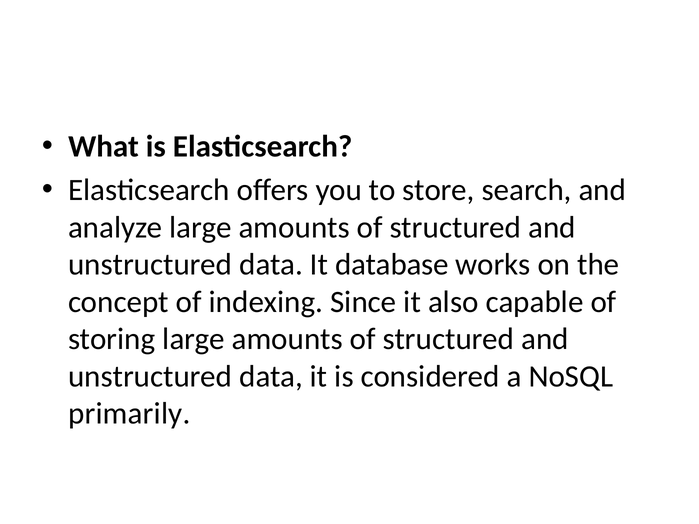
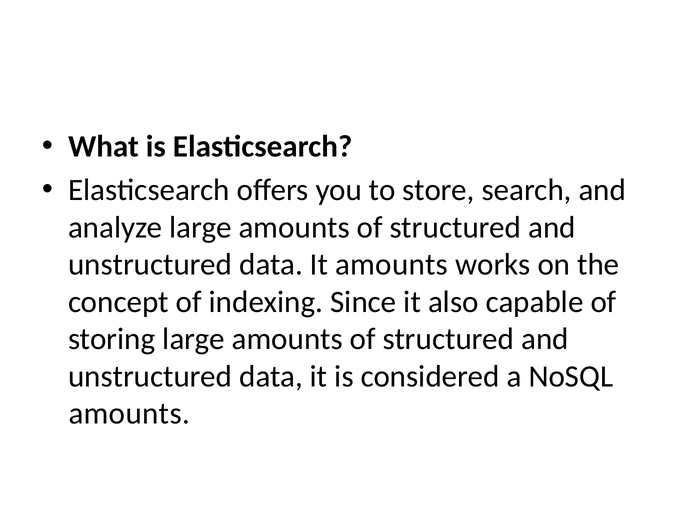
It database: database -> amounts (392, 265)
primarily: primarily -> amounts (129, 414)
